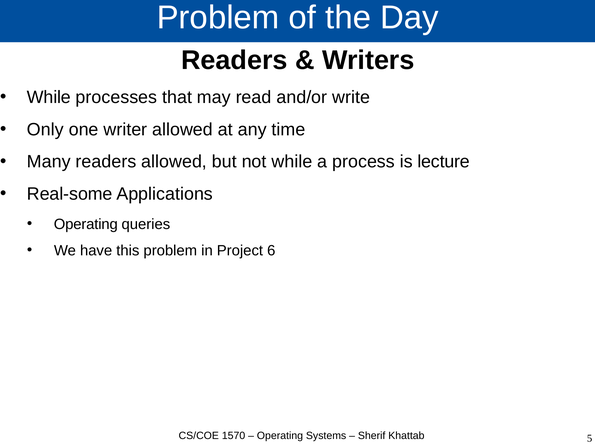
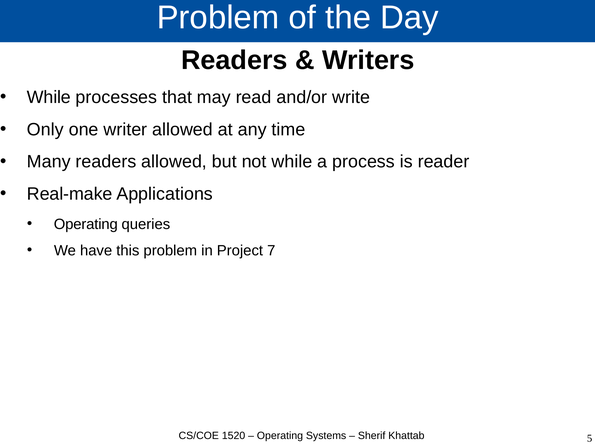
lecture: lecture -> reader (444, 161)
Real-some: Real-some -> Real-make (70, 194)
6: 6 -> 7 (271, 250)
1570: 1570 -> 1520 (234, 435)
